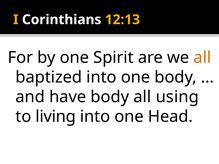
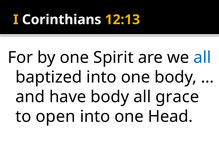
all colour: orange -> blue (202, 58)
using: using -> grace (177, 97)
living: living -> open (56, 117)
